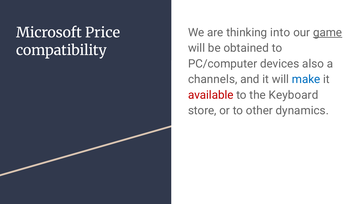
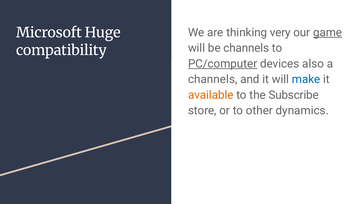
into: into -> very (280, 32)
Price: Price -> Huge (103, 33)
be obtained: obtained -> channels (246, 48)
PC/computer underline: none -> present (223, 64)
available colour: red -> orange (211, 95)
Keyboard: Keyboard -> Subscribe (294, 95)
